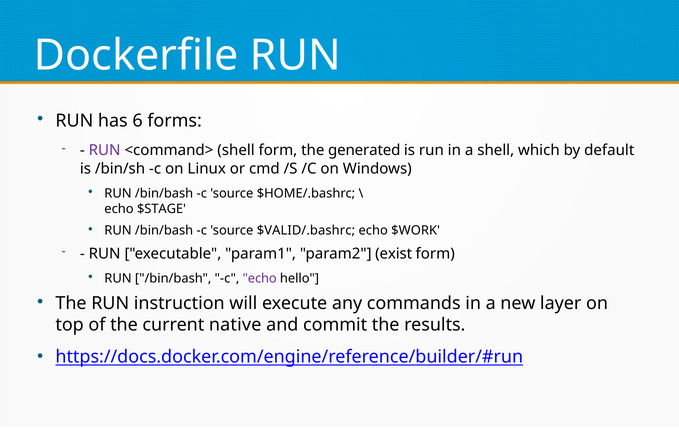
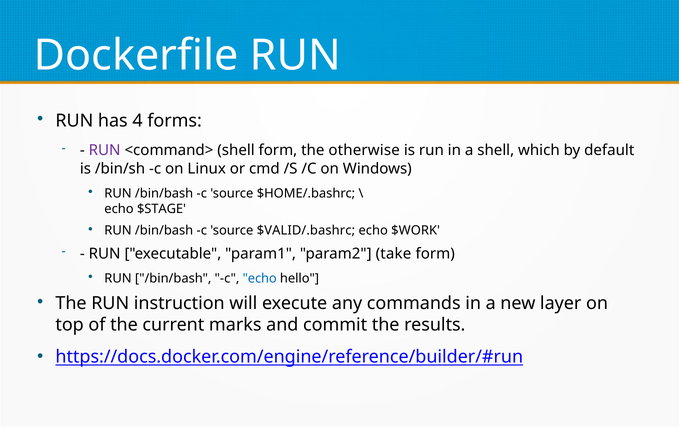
6: 6 -> 4 (138, 121)
generated: generated -> otherwise (364, 150)
exist: exist -> take (394, 254)
echo colour: purple -> blue (260, 278)
native: native -> marks (235, 325)
